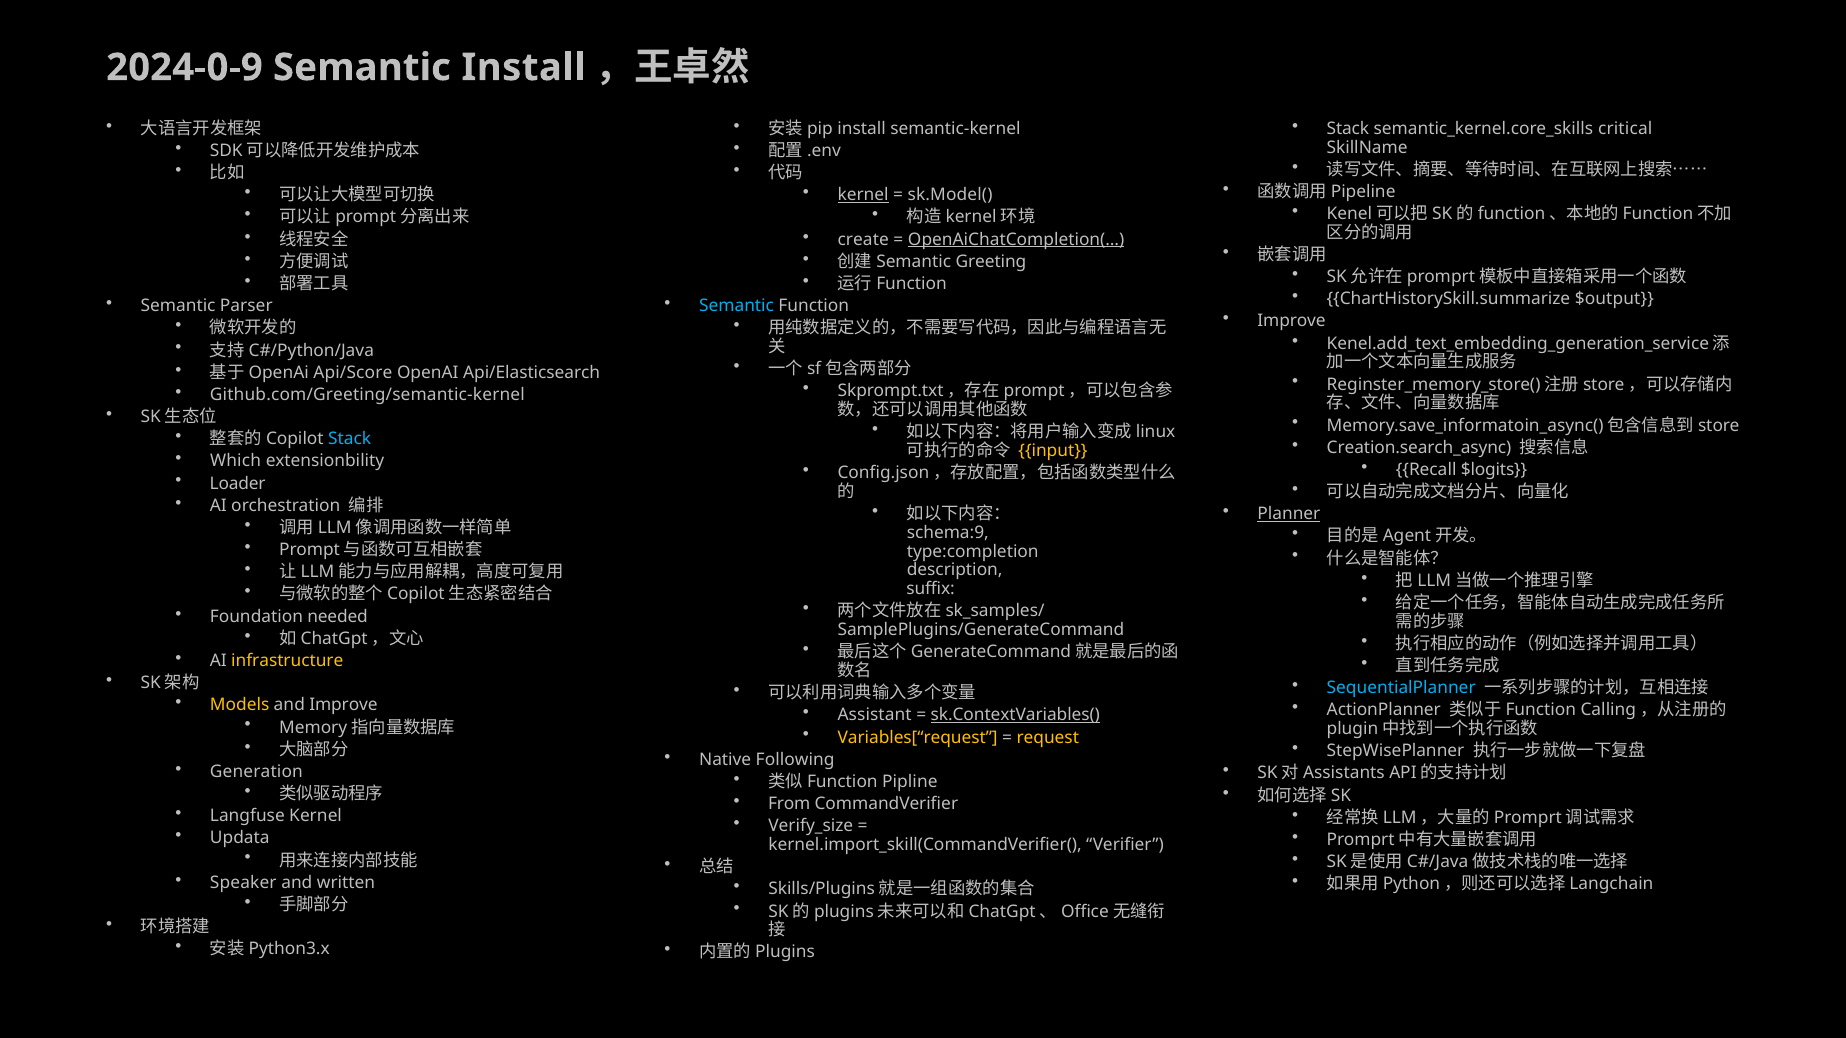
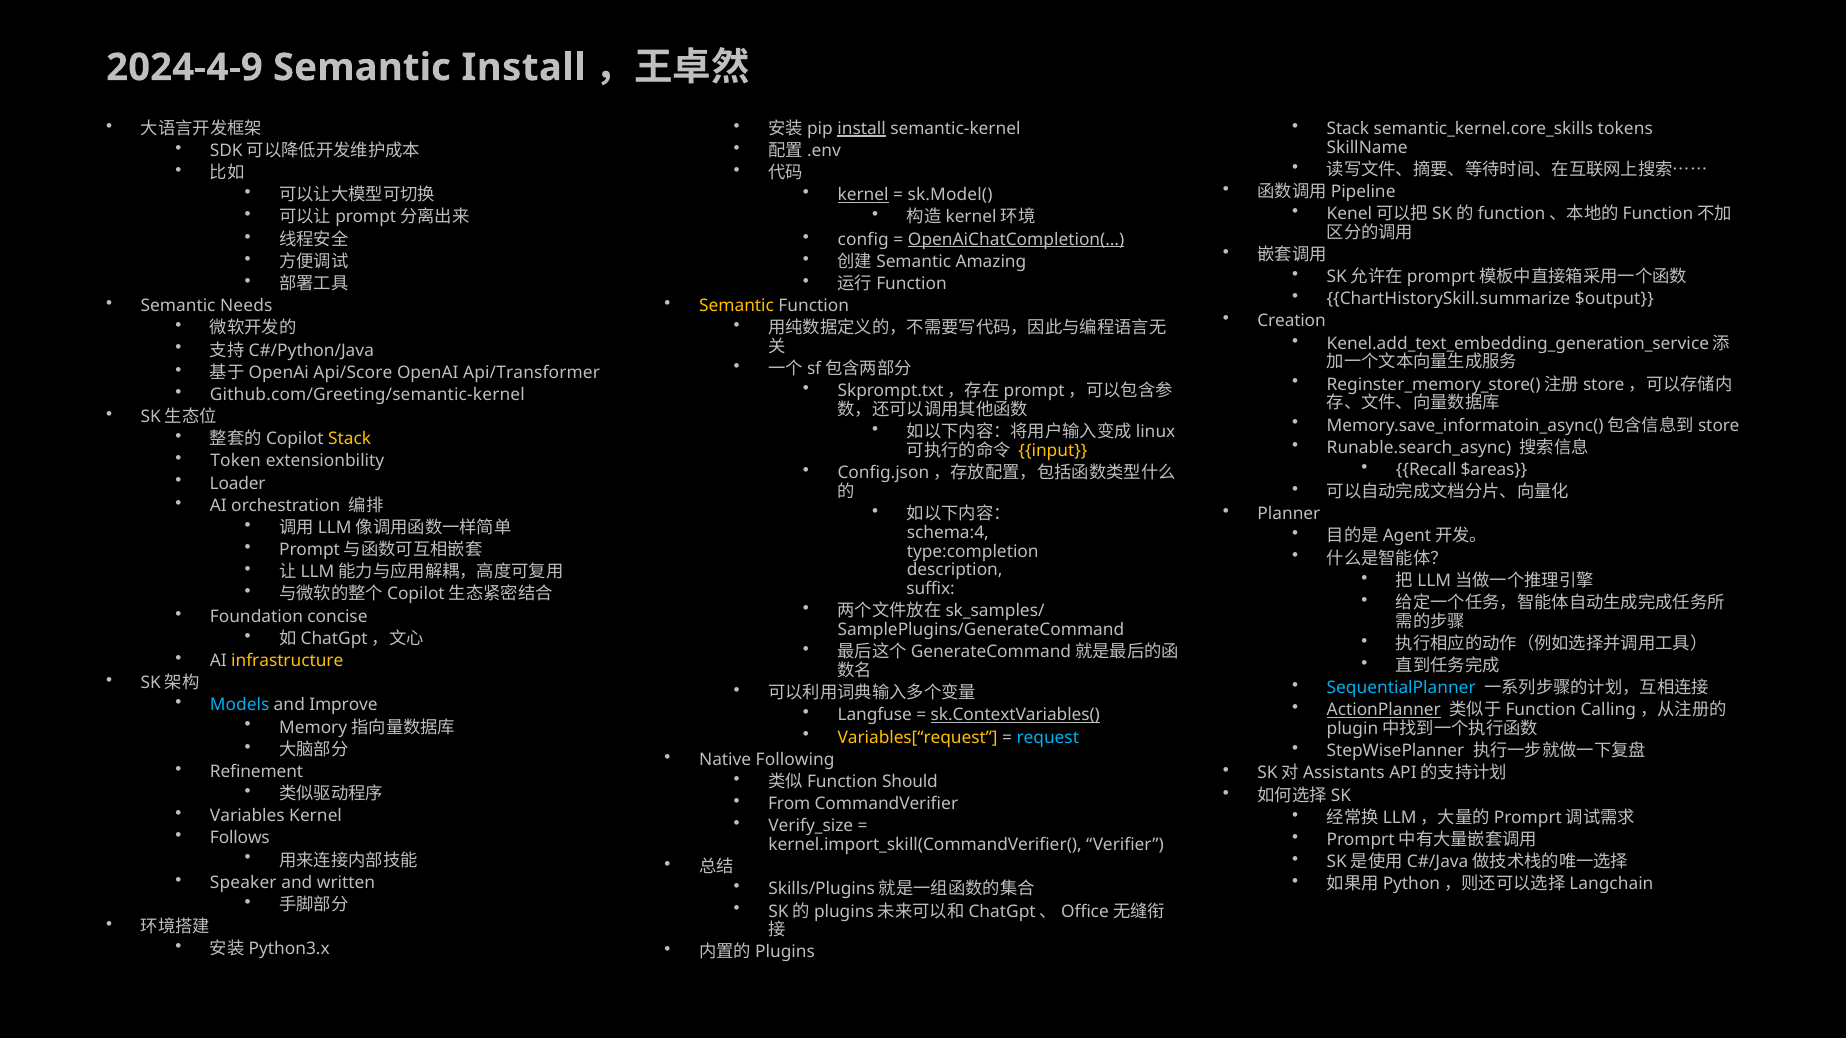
2024-0-9: 2024-0-9 -> 2024-4-9 (184, 68)
install underline: none -> present (862, 129)
critical: critical -> tokens (1625, 129)
create: create -> config (863, 240)
Greeting: Greeting -> Amazing (991, 262)
Parser: Parser -> Needs (246, 306)
Semantic colour: light blue -> yellow (737, 306)
Improve: Improve -> Creation (1292, 321)
Api/Elasticsearch: Api/Elasticsearch -> Api/Transformer (532, 373)
Stack colour: light blue -> yellow (350, 439)
Creation.search_async: Creation.search_async -> Runable.search_async (1419, 448)
Which: Which -> Token (236, 461)
$logits: $logits -> $areas (1494, 470)
Planner underline: present -> none (1289, 514)
schema:9: schema:9 -> schema:4 (948, 533)
needed: needed -> concise (337, 617)
Models colour: yellow -> light blue (240, 705)
ActionPlanner underline: none -> present (1384, 710)
Assistant: Assistant -> Langfuse (875, 715)
request colour: yellow -> light blue (1048, 738)
Generation: Generation -> Refinement (257, 772)
Pipline: Pipline -> Should (910, 782)
Langfuse: Langfuse -> Variables (247, 816)
Updata: Updata -> Follows (240, 838)
